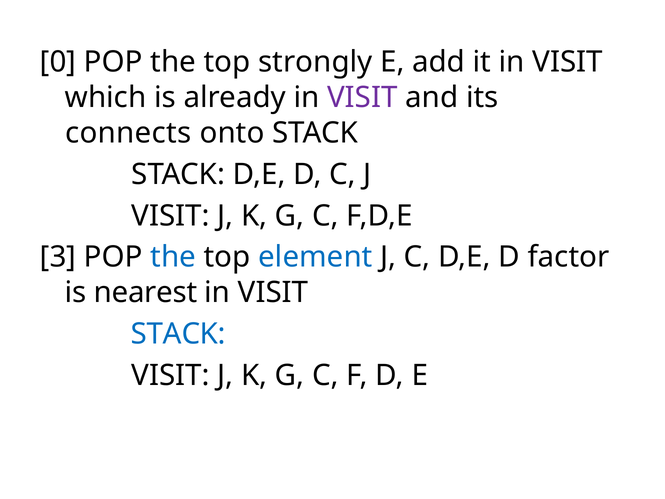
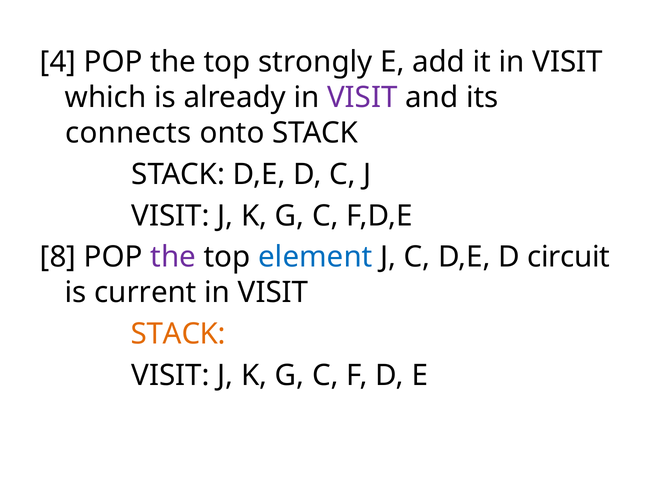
0: 0 -> 4 (58, 62)
3: 3 -> 8 (58, 257)
the colour: blue -> purple (173, 257)
factor: factor -> circuit (569, 257)
nearest: nearest -> current (145, 293)
STACK colour: blue -> orange (178, 334)
